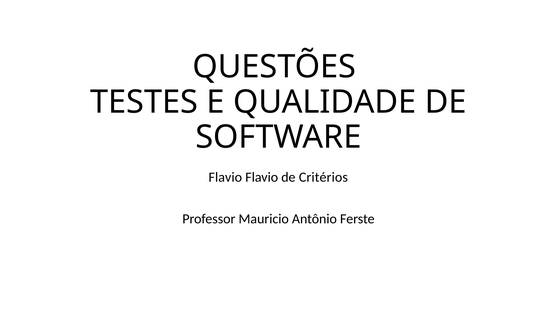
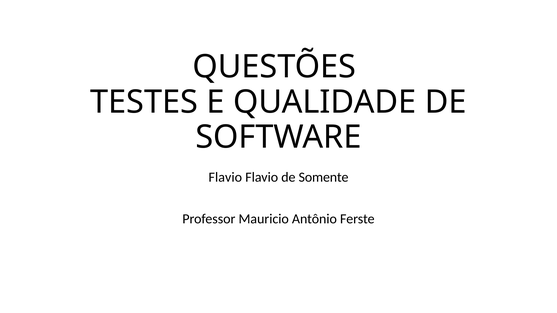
Critérios: Critérios -> Somente (324, 178)
